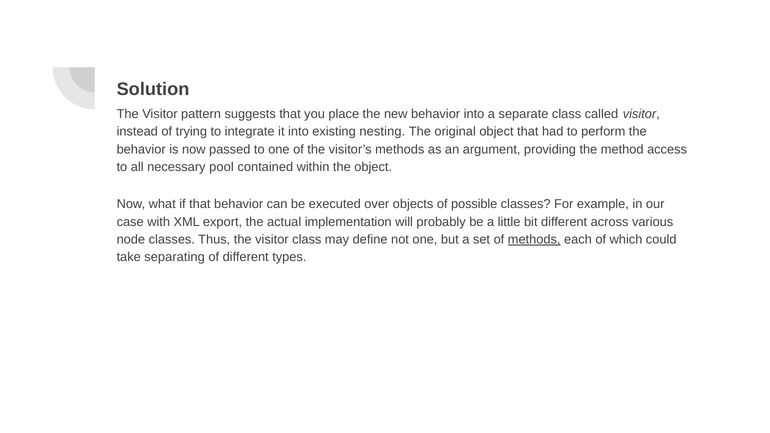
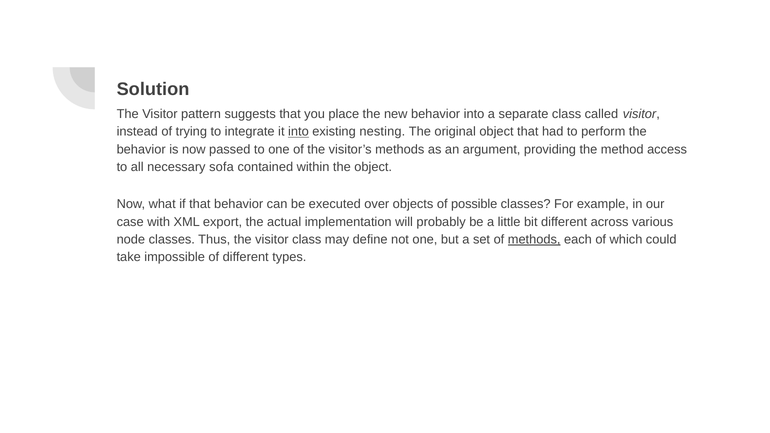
into underline: none -> present (298, 132)
pool: pool -> sofa (221, 167)
separating: separating -> impossible (175, 257)
